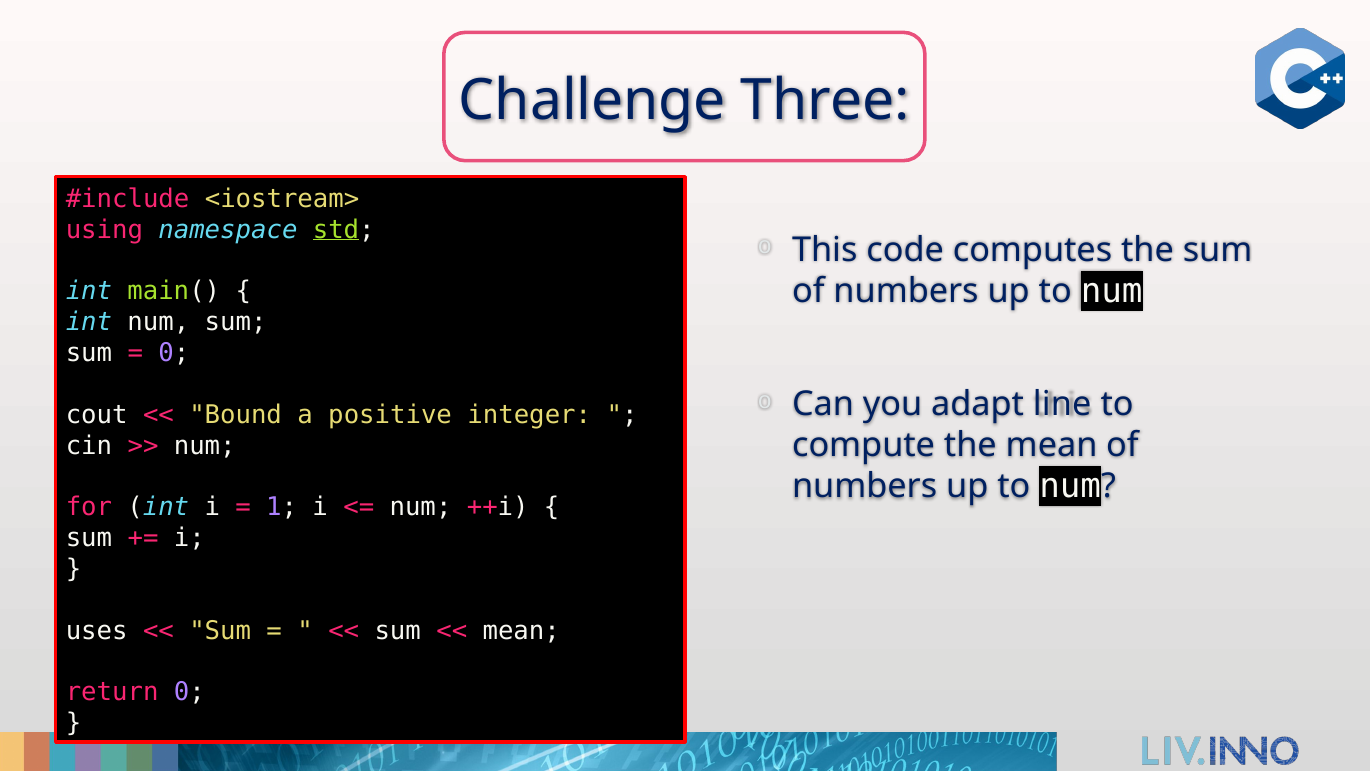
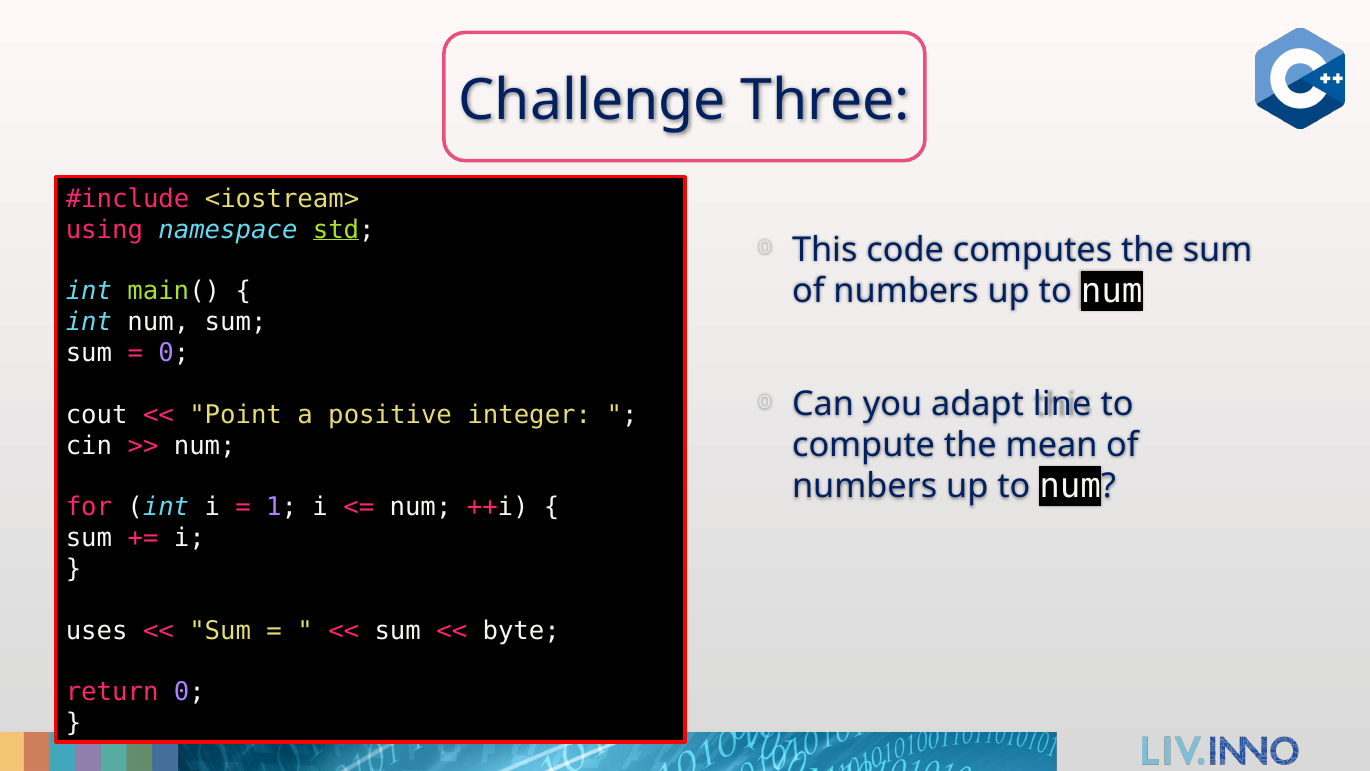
Bound: Bound -> Point (236, 415)
mean: mean -> byte (521, 630)
